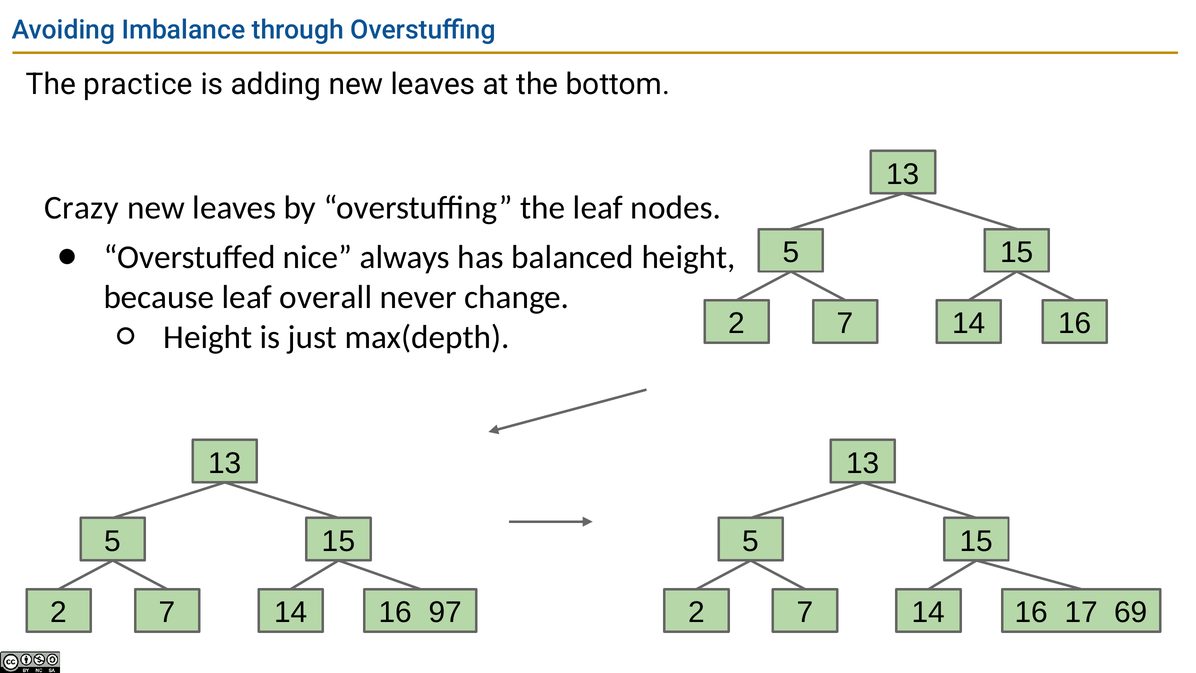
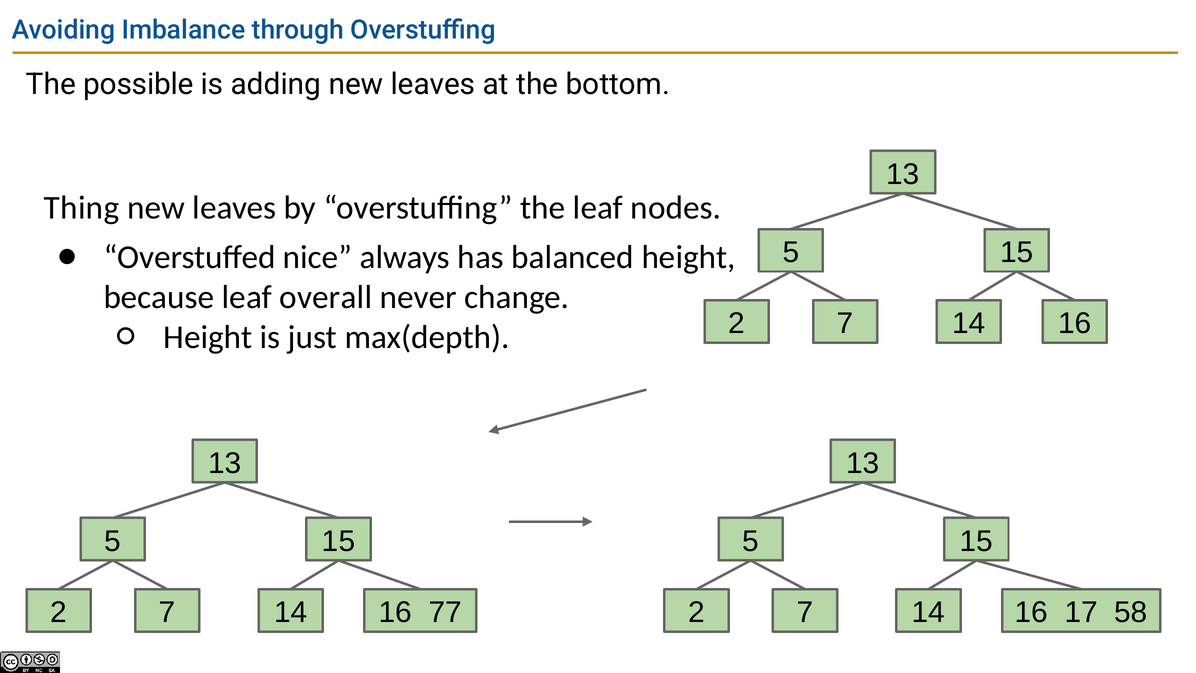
practice: practice -> possible (138, 85)
Crazy: Crazy -> Thing (82, 208)
97: 97 -> 77 (445, 612)
69: 69 -> 58 (1131, 612)
